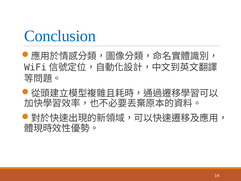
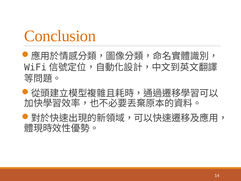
Conclusion colour: blue -> orange (60, 36)
